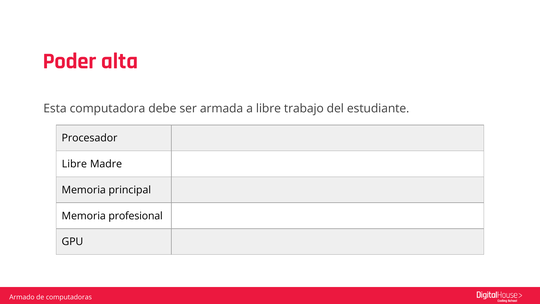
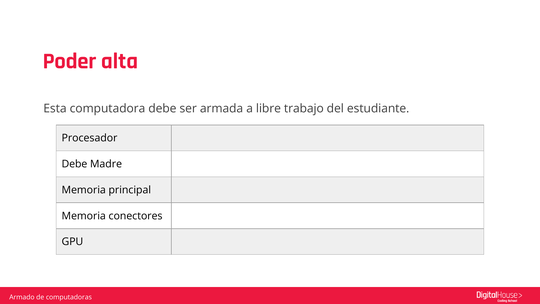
Libre: Libre -> Debe (74, 164)
profesional: profesional -> conectores (136, 216)
